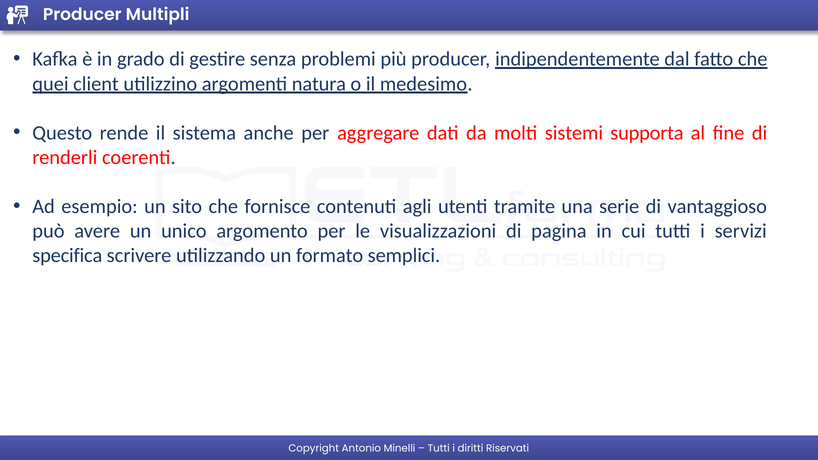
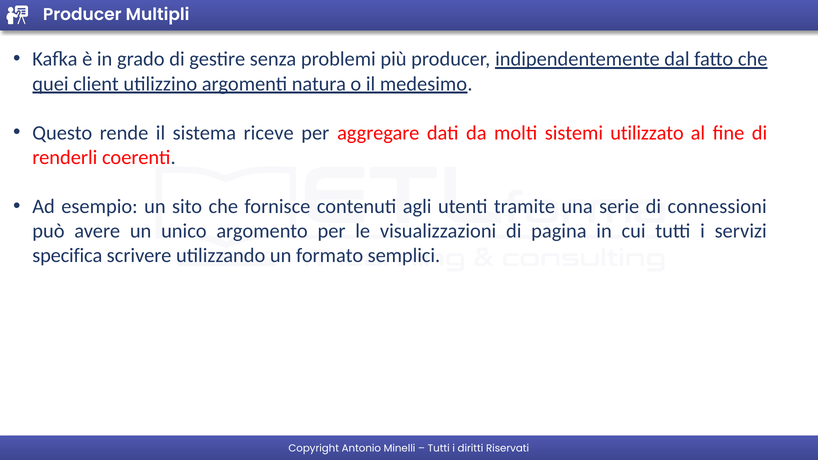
anche: anche -> riceve (269, 133)
supporta: supporta -> utilizzato (647, 133)
vantaggioso: vantaggioso -> connessioni (717, 206)
